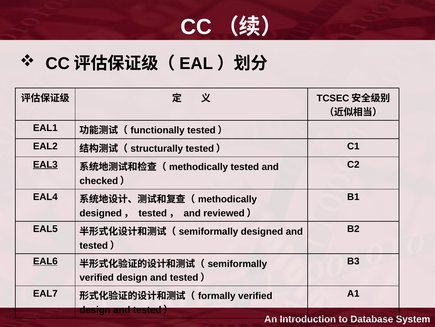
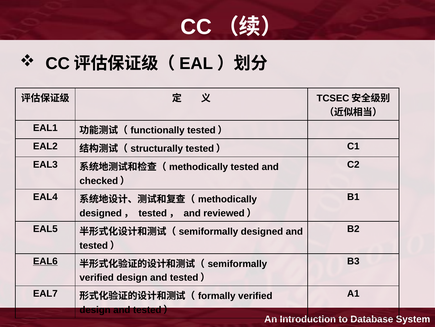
EAL3 underline: present -> none (45, 164)
